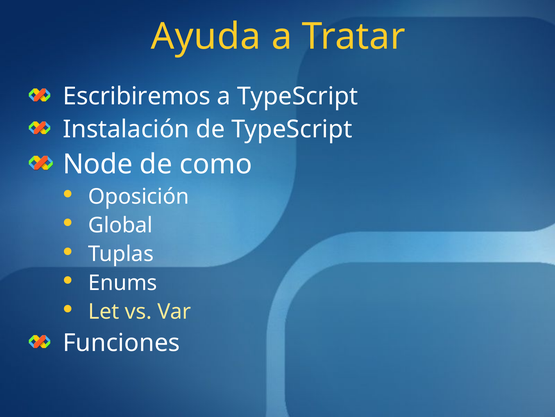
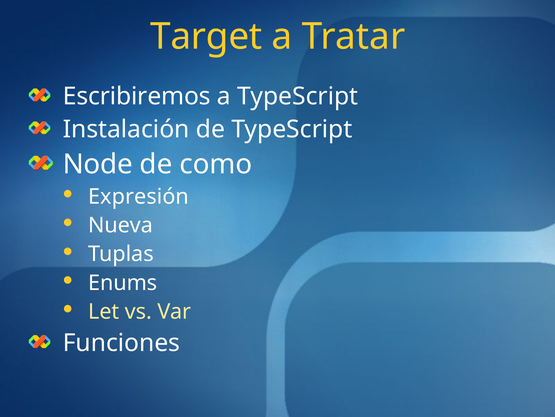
Ayuda: Ayuda -> Target (206, 36)
Oposición: Oposición -> Expresión (139, 196)
Global: Global -> Nueva (121, 225)
